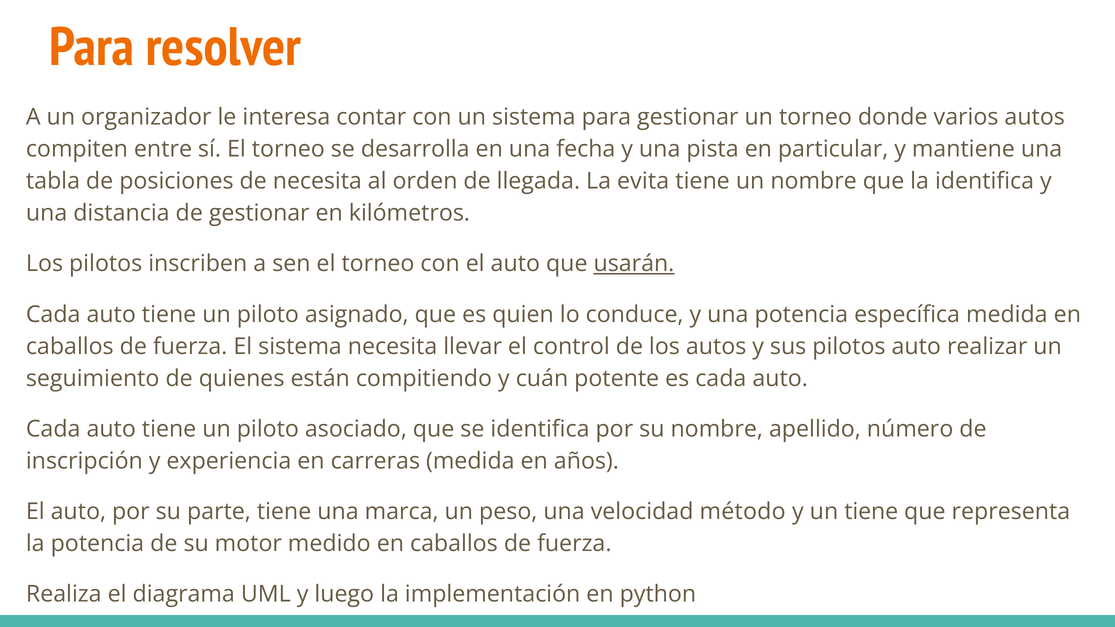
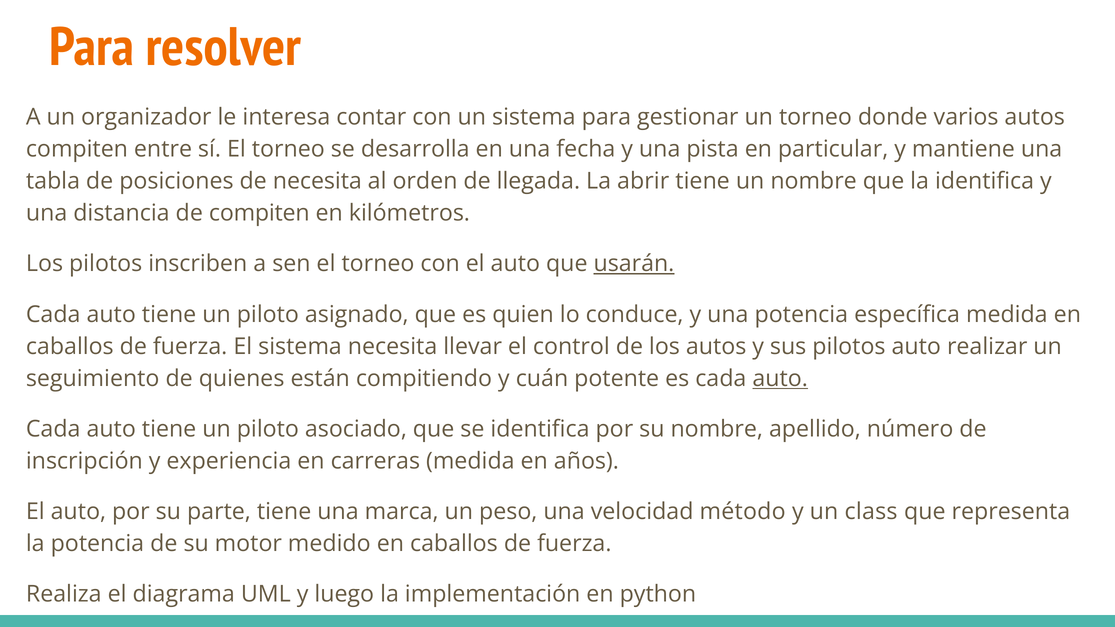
evita: evita -> abrir (643, 181)
de gestionar: gestionar -> compiten (259, 213)
auto underline: none -> present (780, 379)
un tiene: tiene -> class (871, 512)
